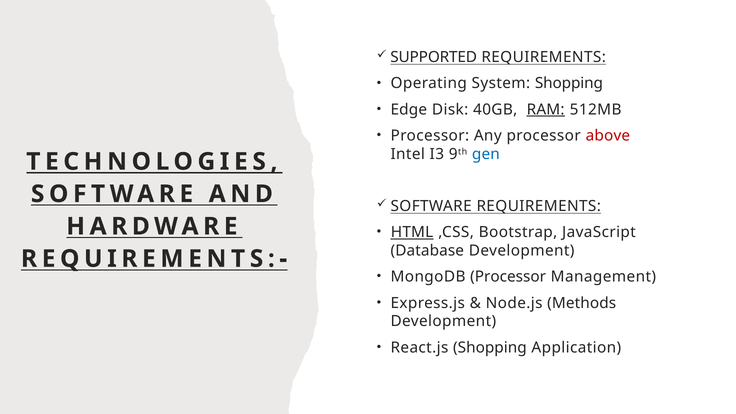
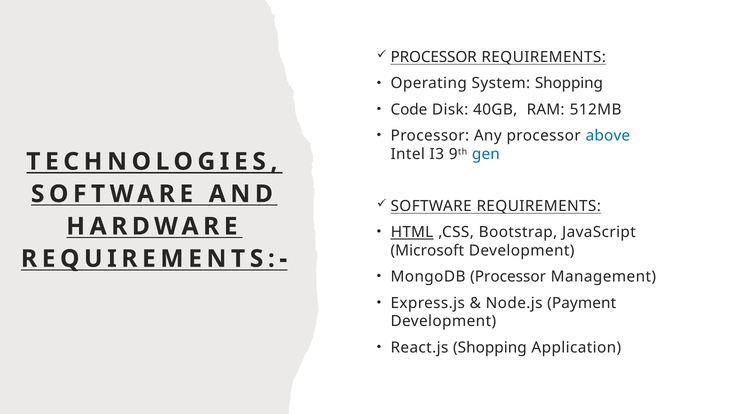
SUPPORTED: SUPPORTED -> PROCESSOR (434, 57)
Edge: Edge -> Code (409, 110)
RAM underline: present -> none (546, 110)
above colour: red -> blue (608, 136)
Database: Database -> Microsoft (427, 251)
Methods: Methods -> Payment (582, 303)
